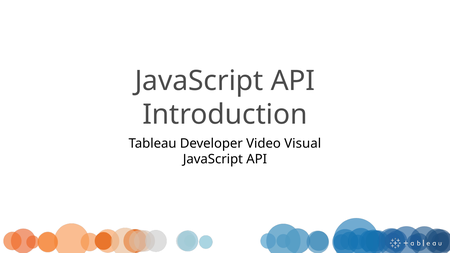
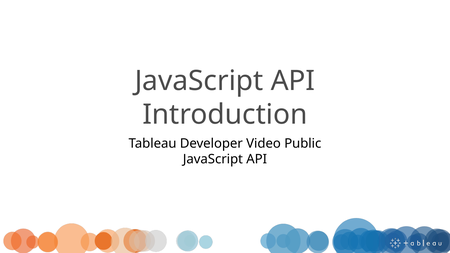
Visual: Visual -> Public (303, 143)
